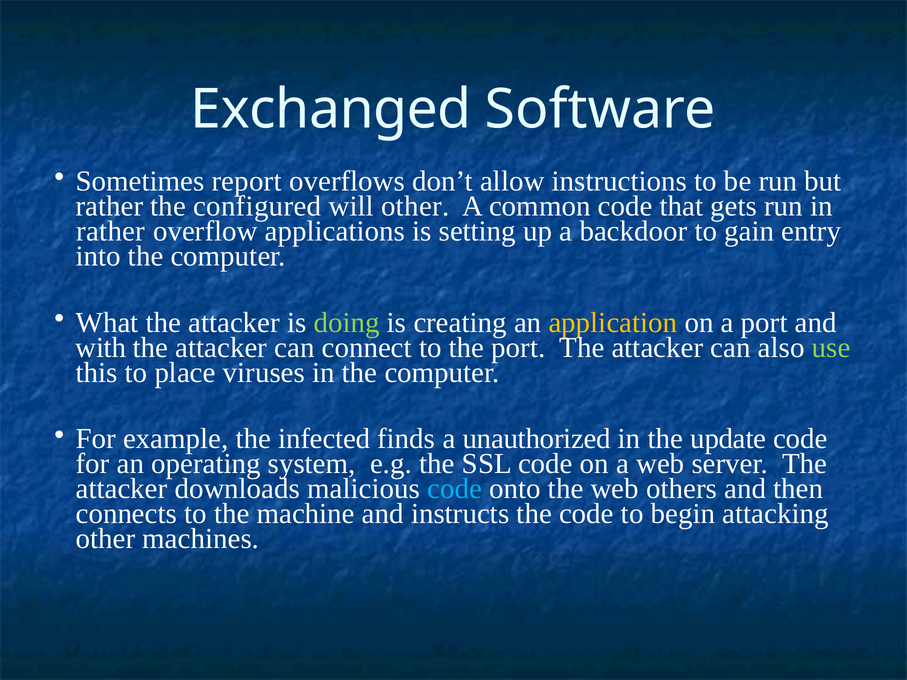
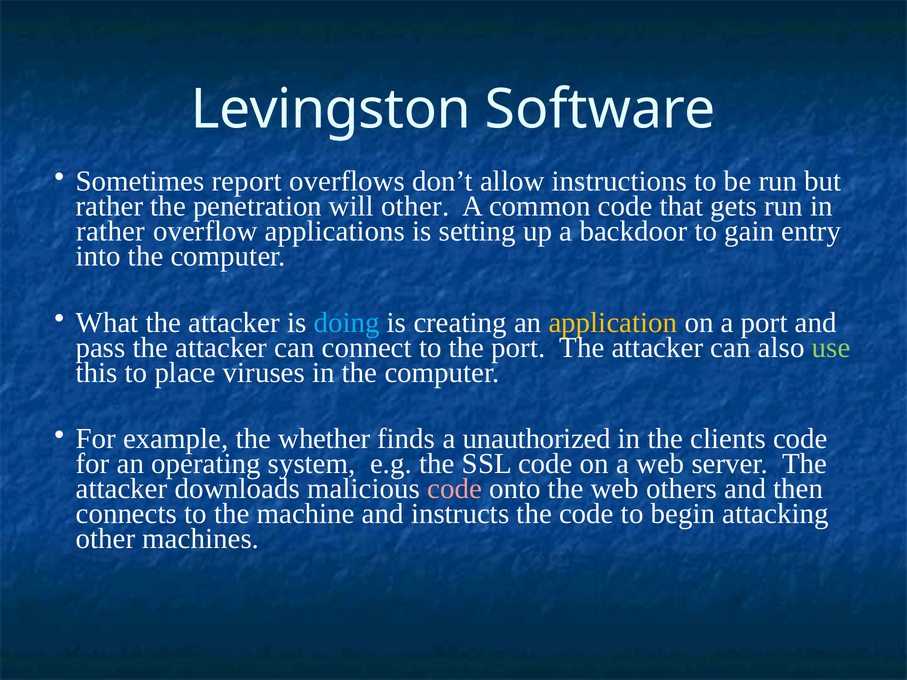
Exchanged: Exchanged -> Levingston (331, 110)
configured: configured -> penetration (257, 206)
doing colour: light green -> light blue (347, 323)
with: with -> pass (101, 348)
infected: infected -> whether (324, 439)
update: update -> clients (728, 439)
code colour: light blue -> pink (455, 489)
